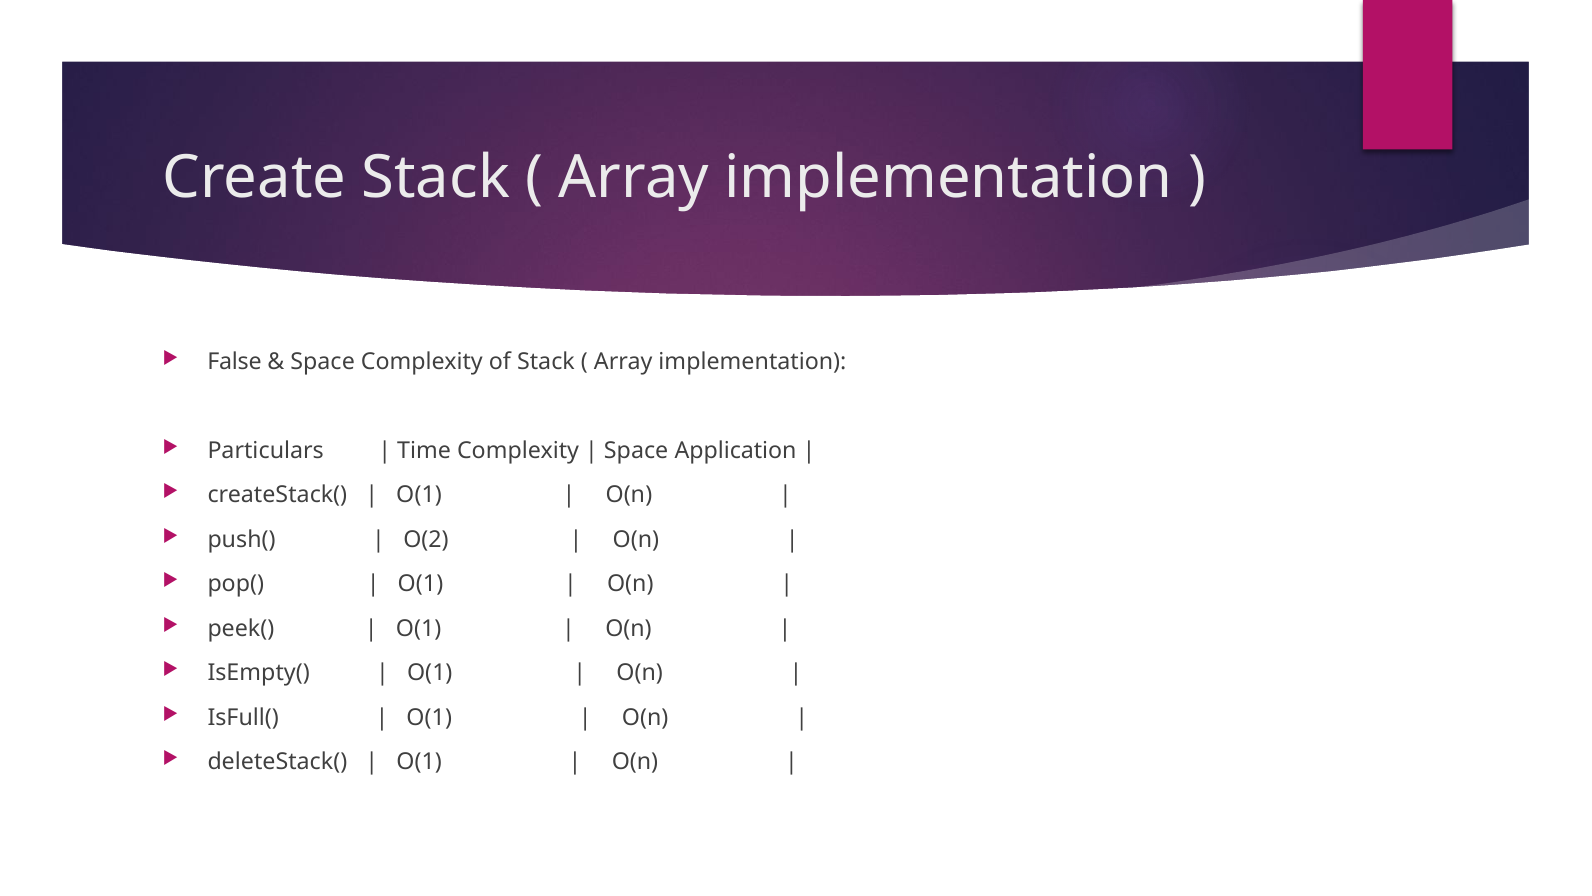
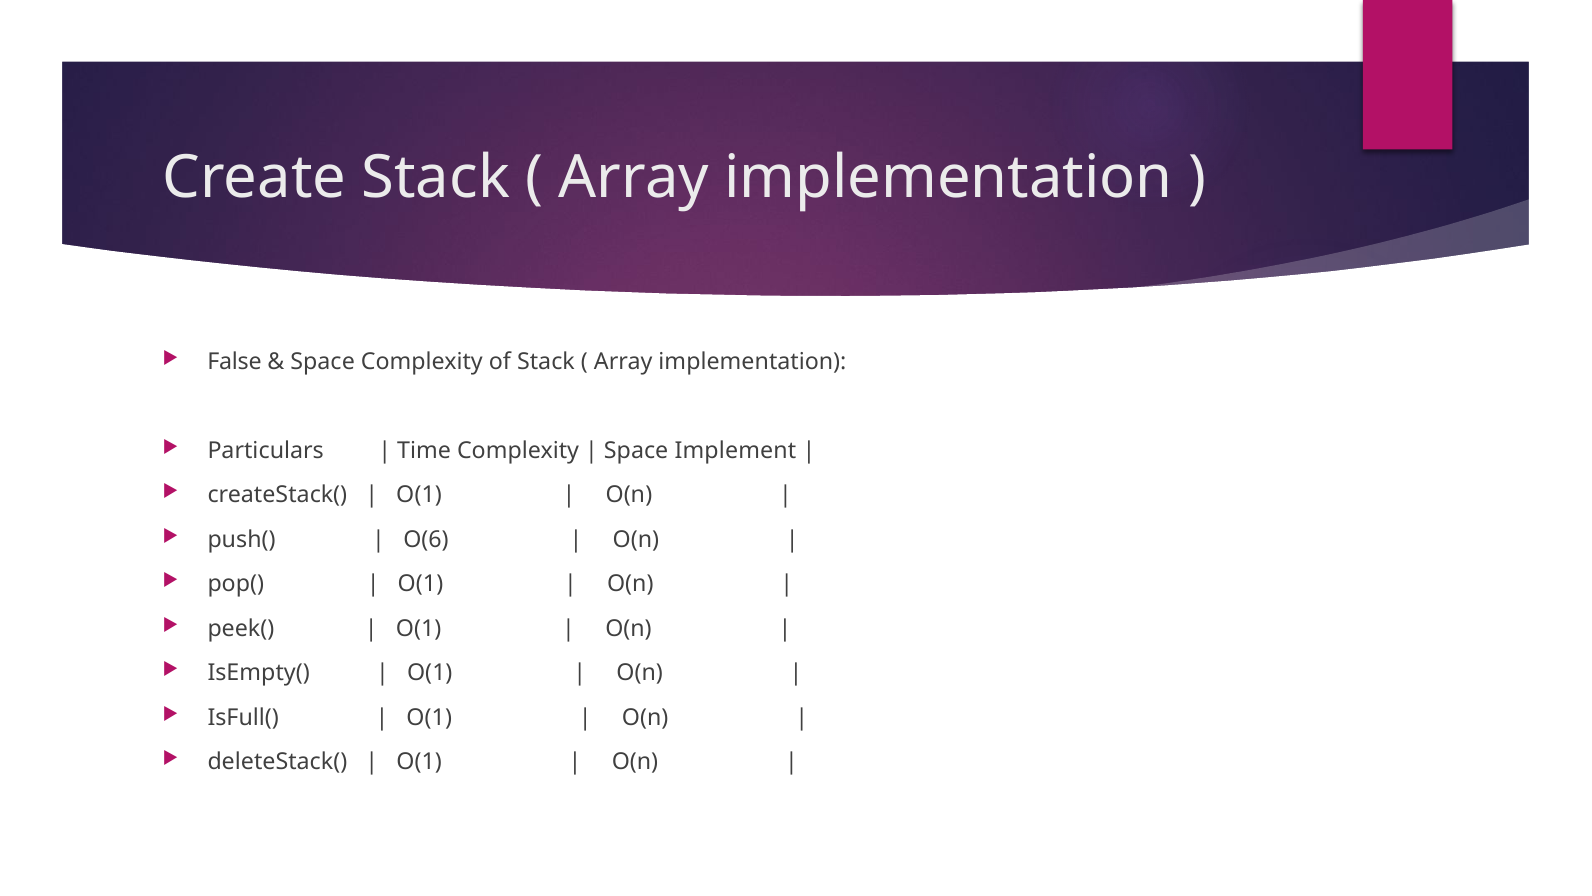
Application: Application -> Implement (735, 450)
O(2: O(2 -> O(6 (426, 539)
